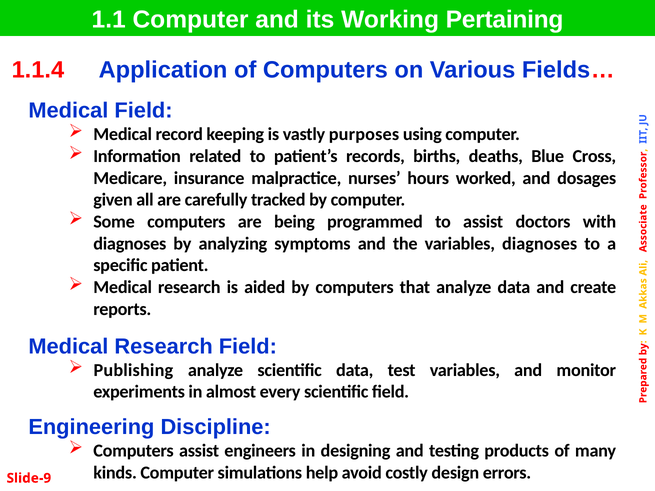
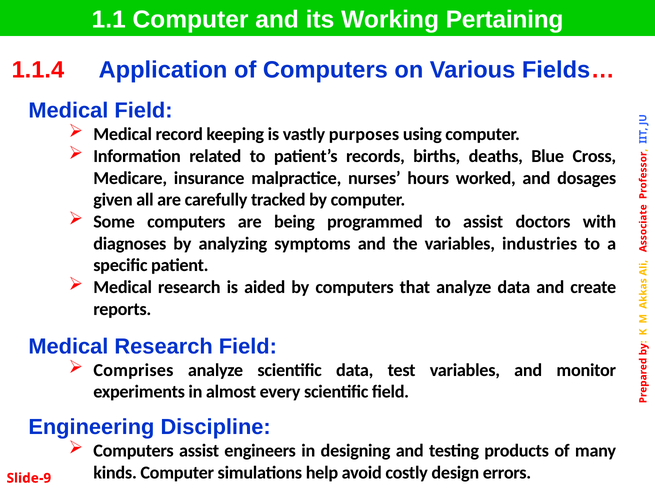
variables diagnoses: diagnoses -> industries (540, 244)
Publishing: Publishing -> Comprises (133, 370)
